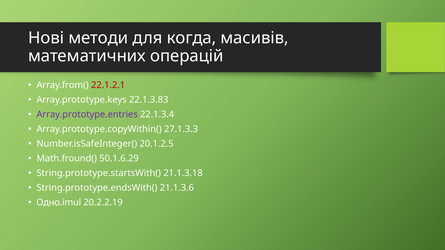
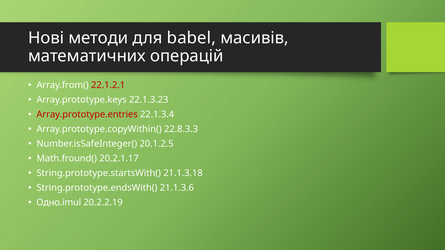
когда: когда -> babel (191, 38)
22.1.3.83: 22.1.3.83 -> 22.1.3.23 (149, 100)
Array.prototype.entries colour: purple -> red (87, 115)
27.1.3.3: 27.1.3.3 -> 22.8.3.3 (181, 129)
50.1.6.29: 50.1.6.29 -> 20.2.1.17 (119, 159)
